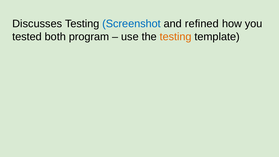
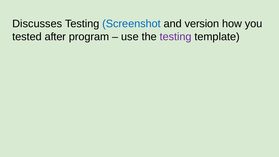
refined: refined -> version (202, 24)
both: both -> after (55, 37)
testing colour: orange -> purple (176, 37)
